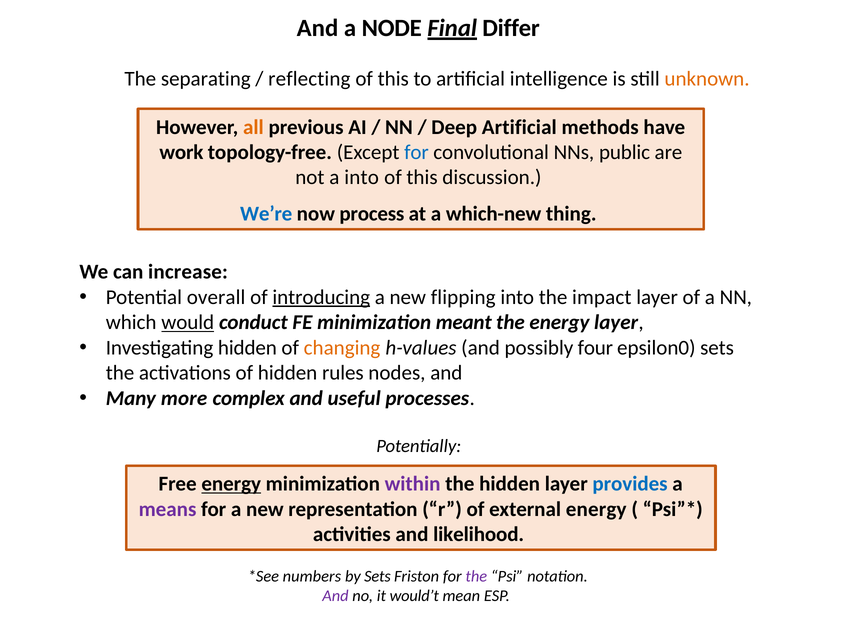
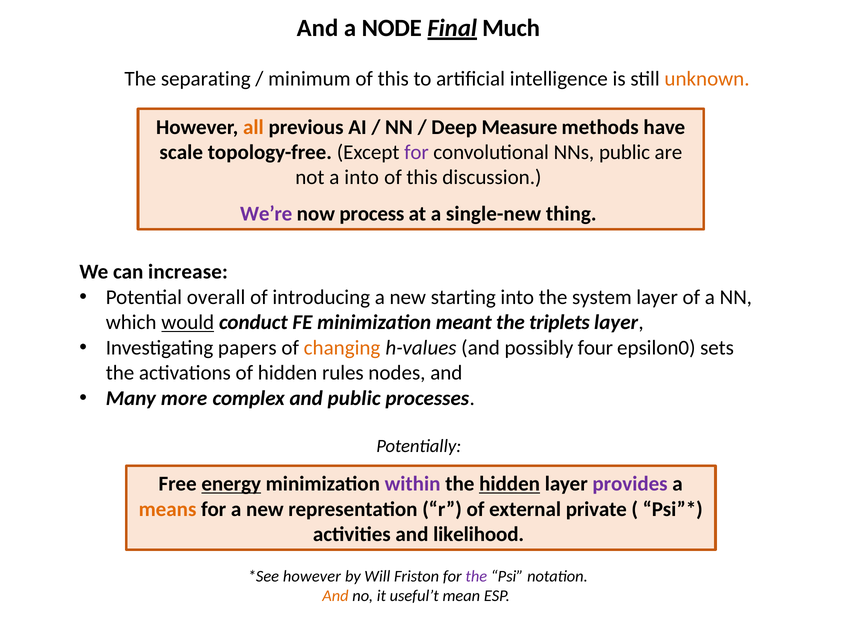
Differ: Differ -> Much (511, 28)
reflecting: reflecting -> minimum (309, 79)
Deep Artificial: Artificial -> Measure (519, 127)
work: work -> scale (181, 152)
for colour: blue -> purple (416, 152)
We’re colour: blue -> purple (266, 214)
which-new: which-new -> single-new (494, 214)
introducing underline: present -> none (321, 298)
flipping: flipping -> starting (463, 298)
impact: impact -> system (602, 298)
the energy: energy -> triplets (560, 323)
Investigating hidden: hidden -> papers (247, 348)
and useful: useful -> public (354, 399)
hidden underline: none -> present (510, 484)
provides colour: blue -> purple (630, 484)
means colour: purple -> orange (168, 510)
external energy: energy -> private (596, 510)
numbers: numbers -> however (312, 577)
by Sets: Sets -> Will (377, 577)
And colour: purple -> orange (335, 596)
would’t: would’t -> useful’t (414, 596)
